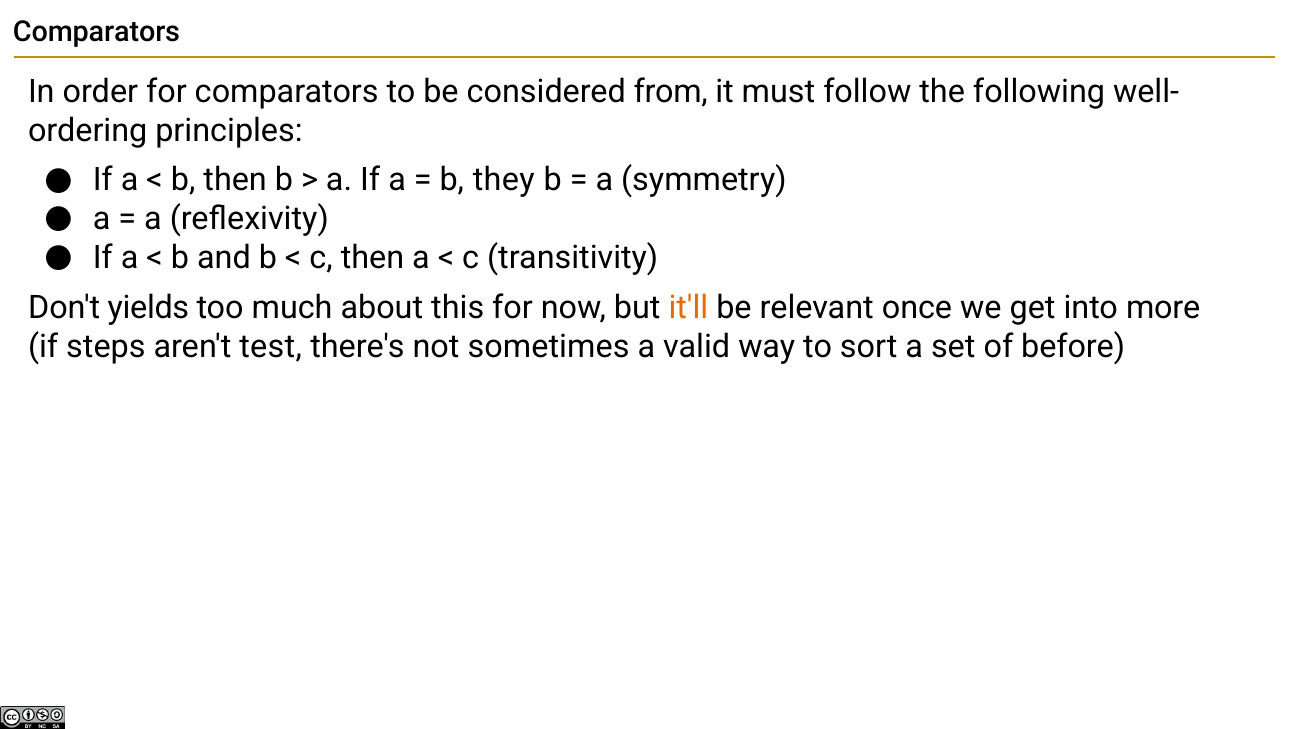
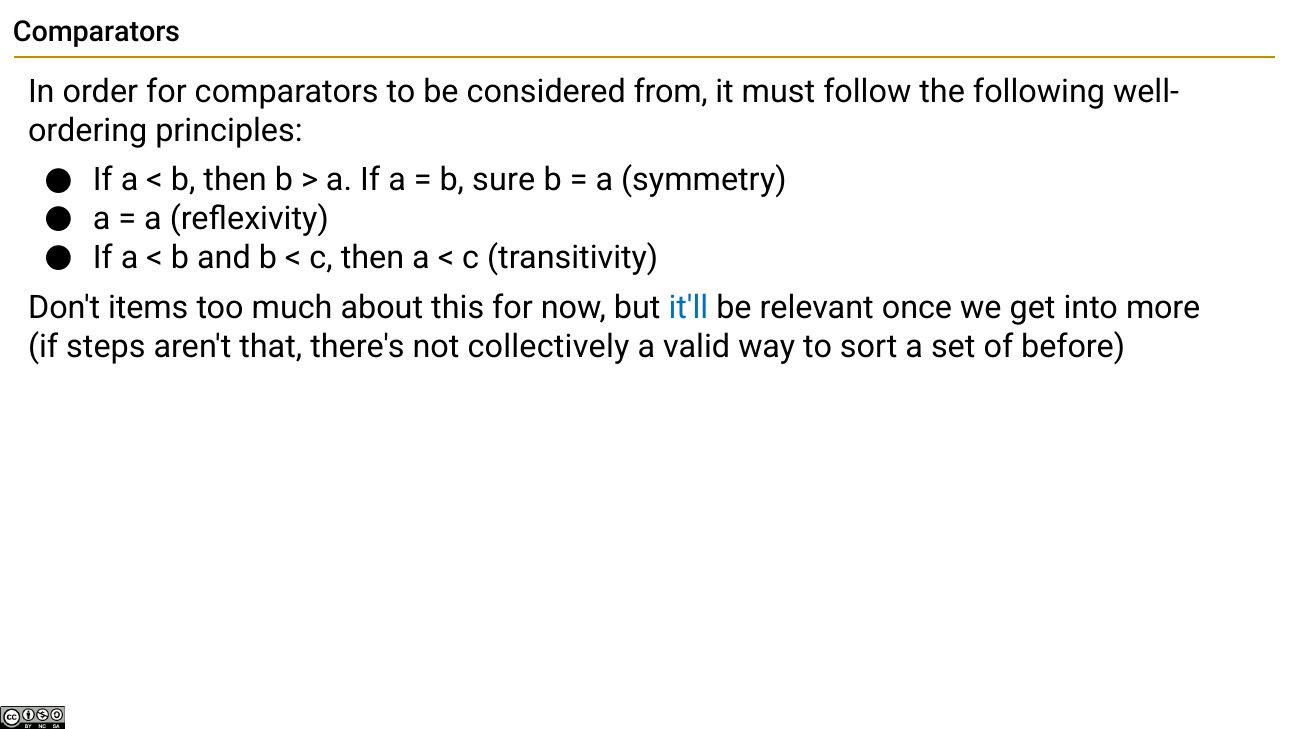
they: they -> sure (504, 180)
yields: yields -> items (148, 307)
it'll colour: orange -> blue (688, 307)
test: test -> that (271, 346)
sometimes: sometimes -> collectively (548, 346)
